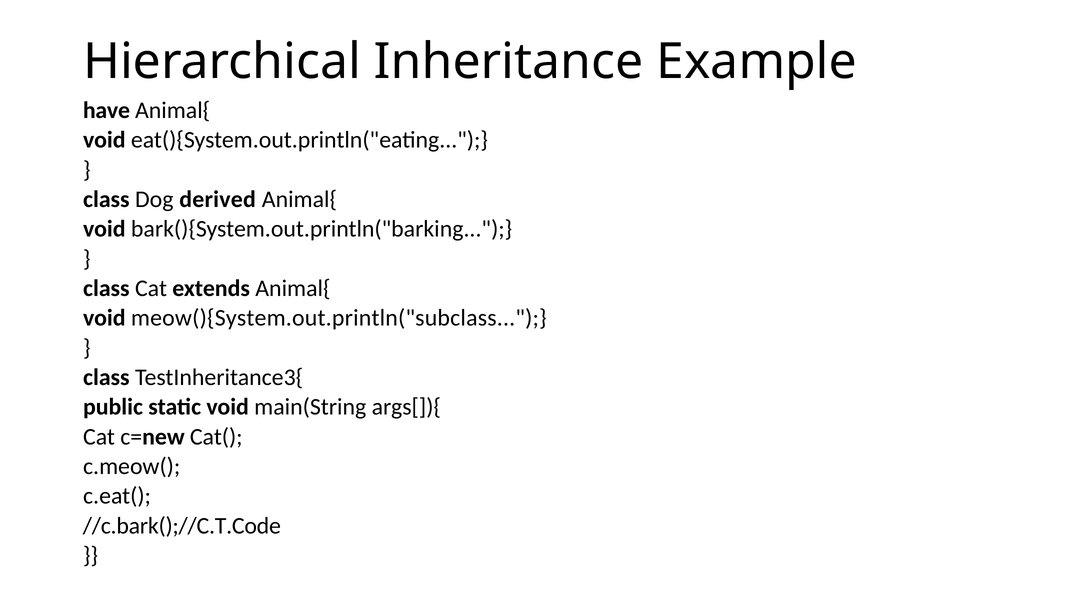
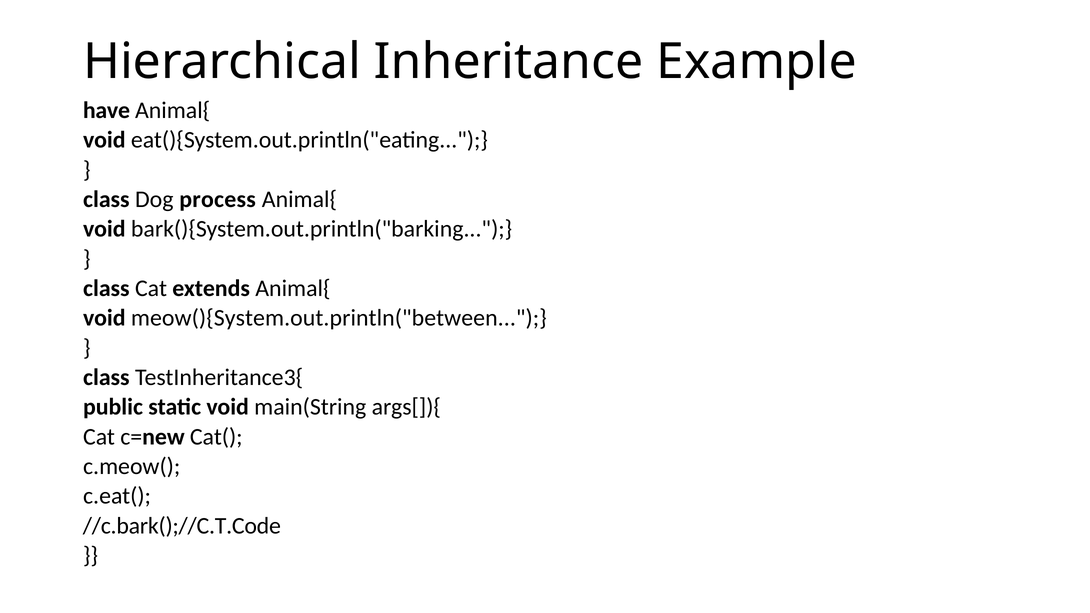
derived: derived -> process (218, 199)
meow(){System.out.println("subclass: meow(){System.out.println("subclass -> meow(){System.out.println("between (339, 318)
